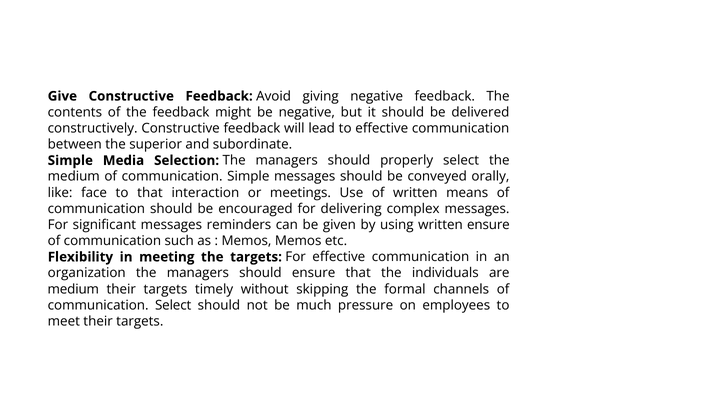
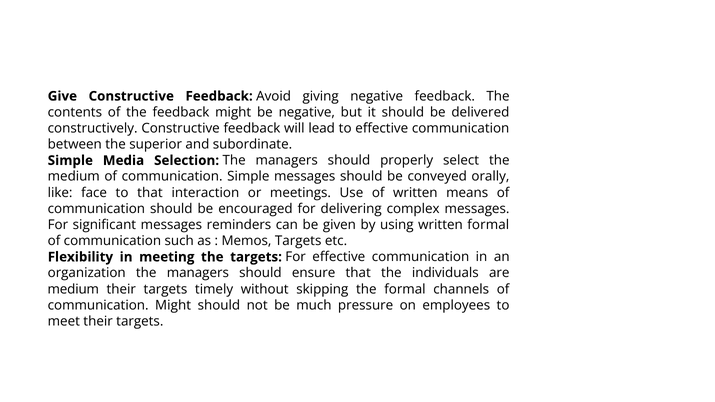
written ensure: ensure -> formal (488, 225)
Memos Memos: Memos -> Targets (298, 241)
communication Select: Select -> Might (173, 305)
